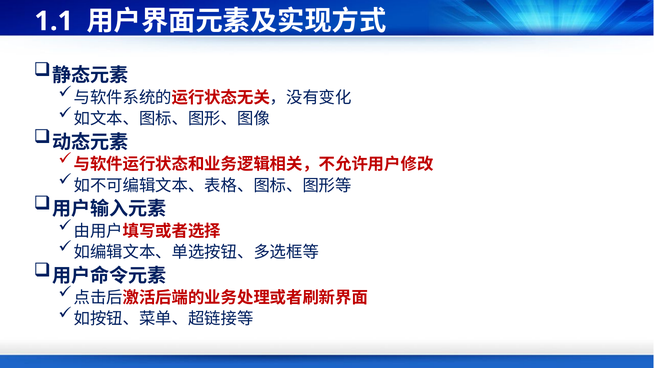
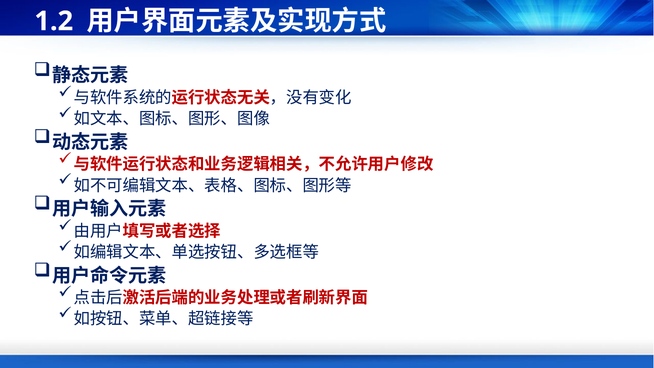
1.1: 1.1 -> 1.2 (54, 21)
